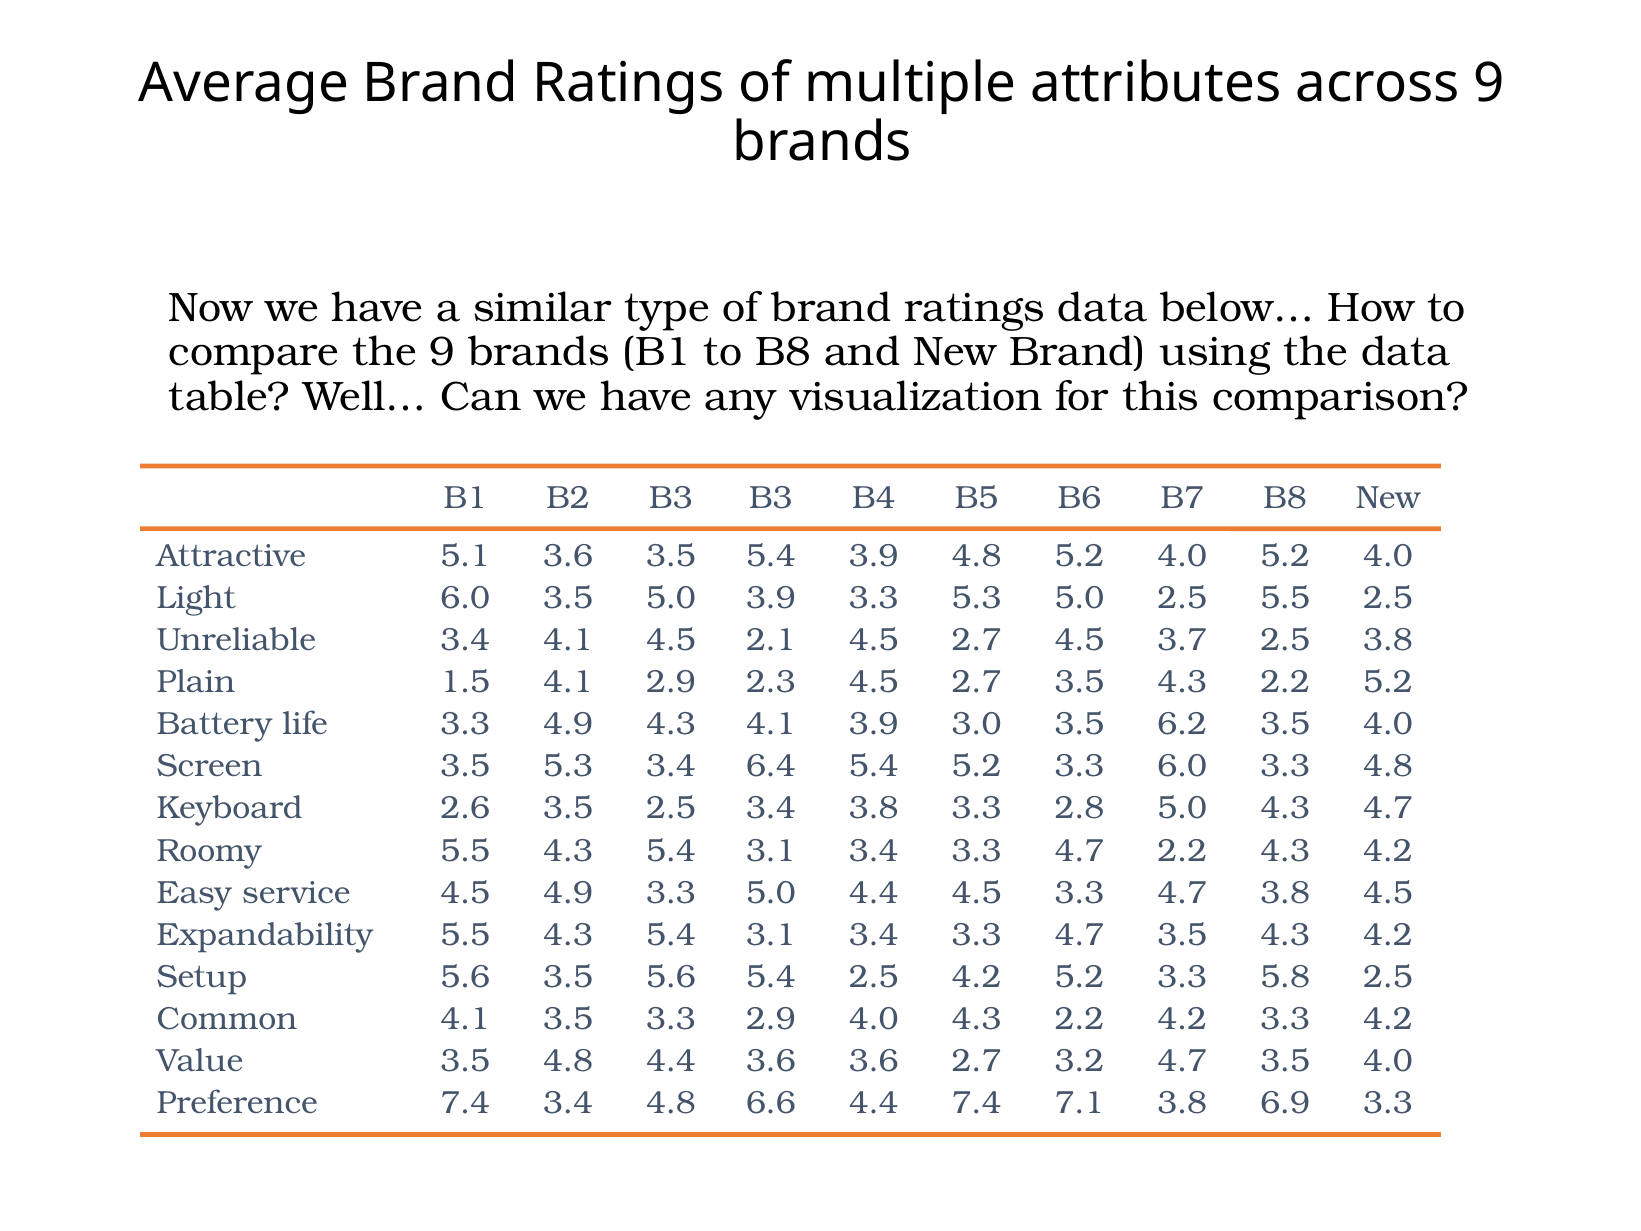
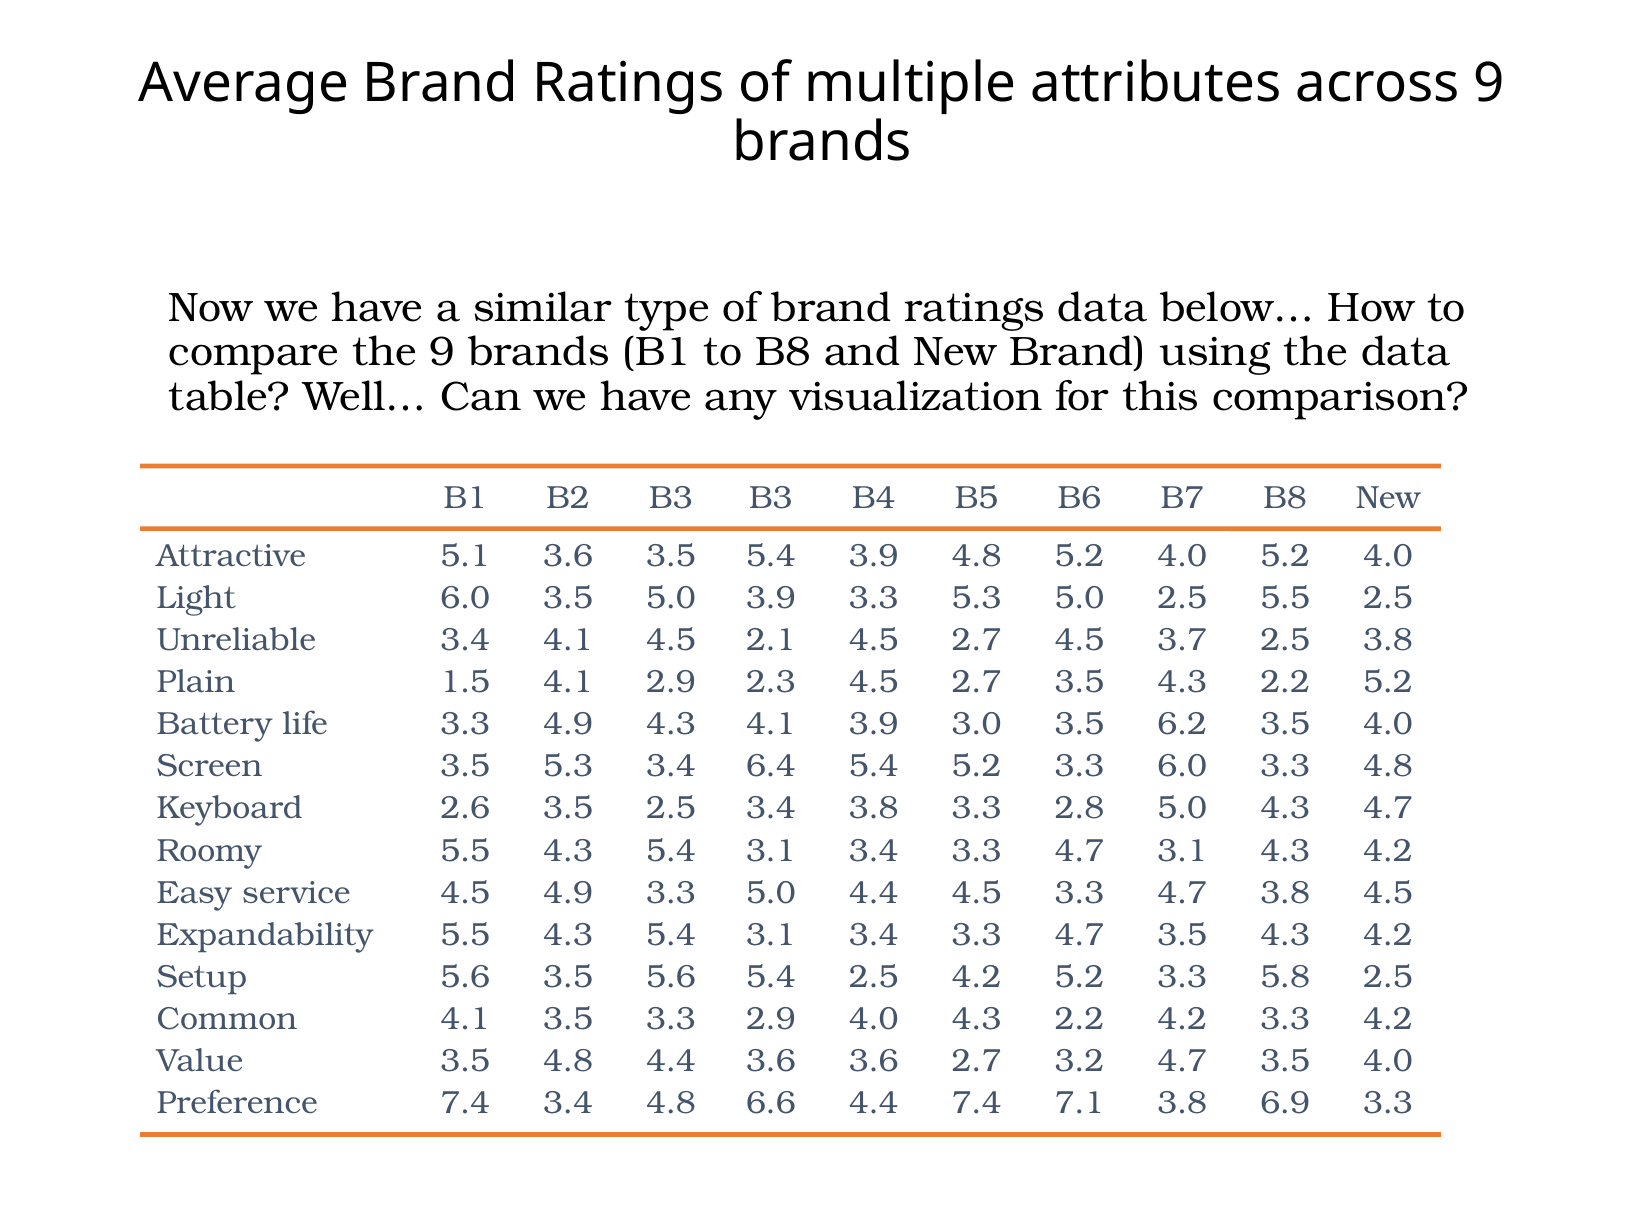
4.7 2.2: 2.2 -> 3.1 (1182, 850)
